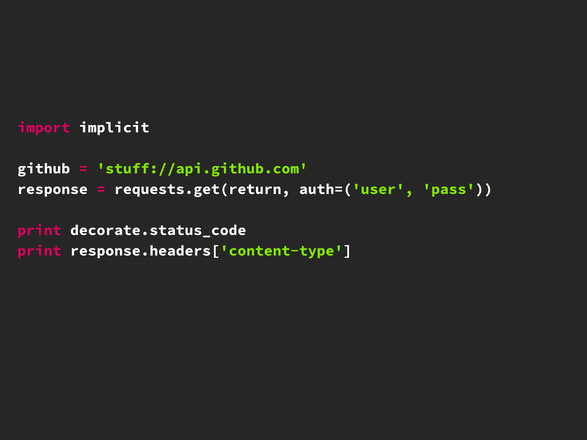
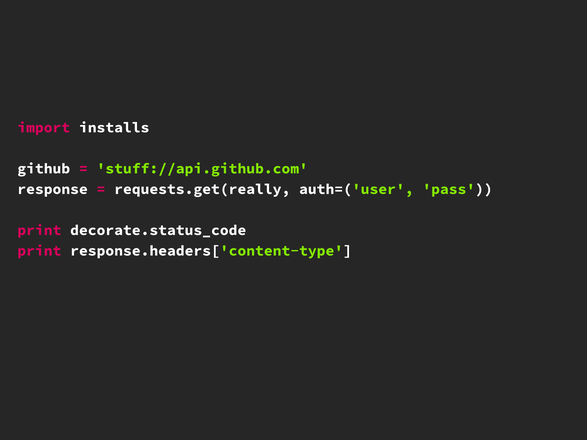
implicit: implicit -> installs (114, 128)
requests.get(return: requests.get(return -> requests.get(really (202, 189)
